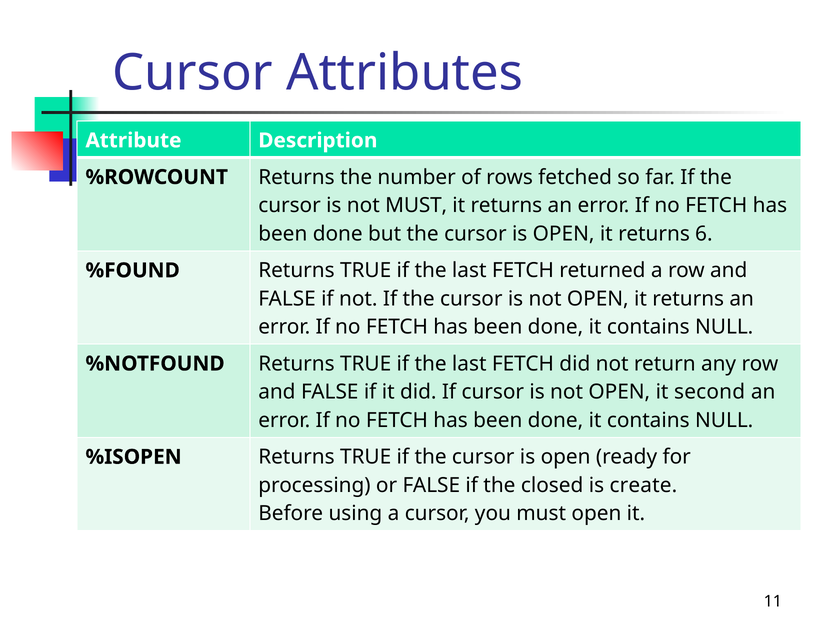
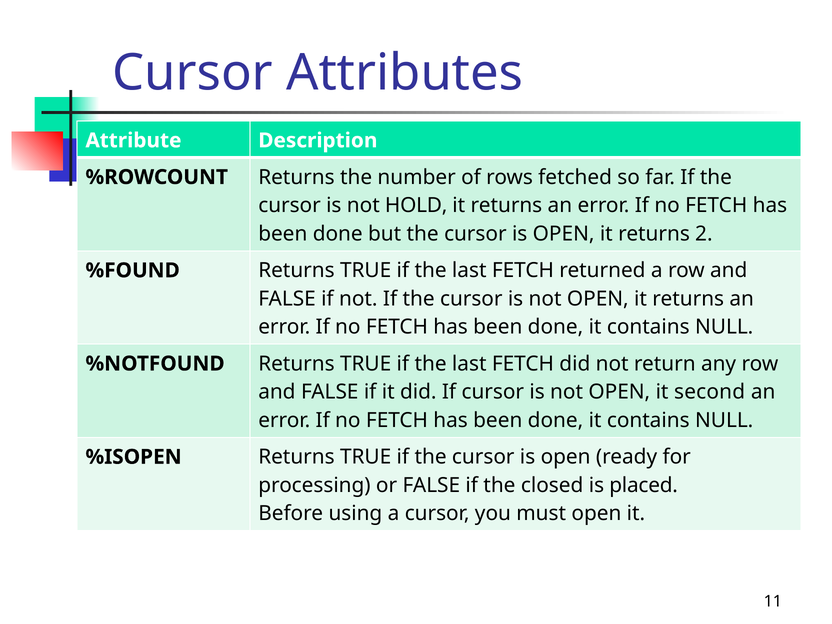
not MUST: MUST -> HOLD (416, 205)
6: 6 -> 2 (704, 234)
create: create -> placed (644, 485)
